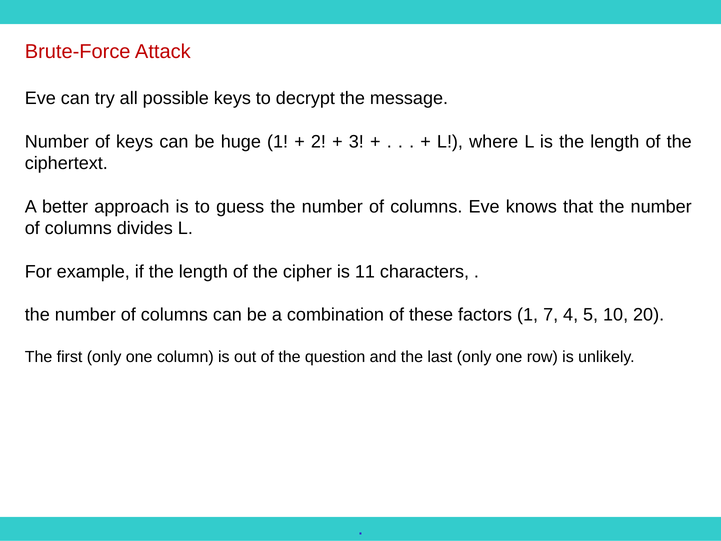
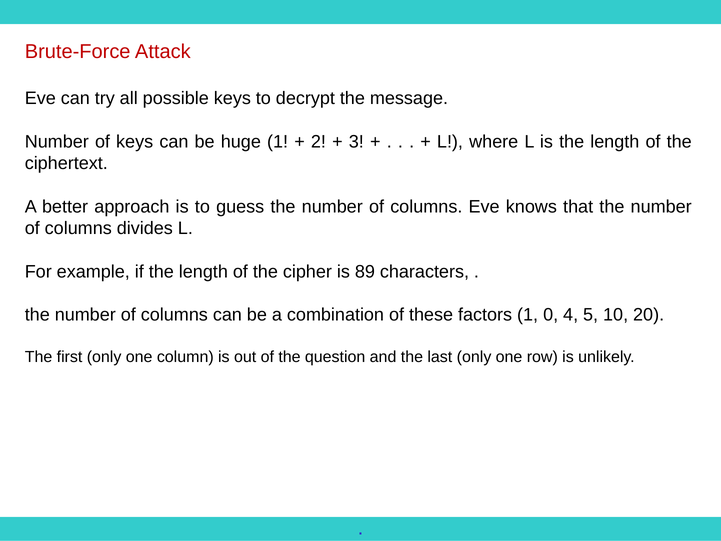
11: 11 -> 89 (365, 271)
7: 7 -> 0 (551, 315)
